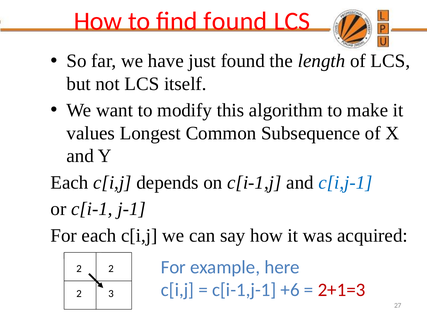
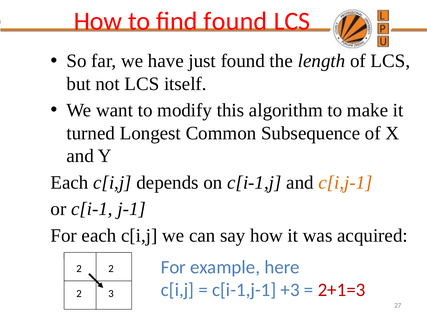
values: values -> turned (91, 133)
c[i,j-1 colour: blue -> orange (346, 183)
+6: +6 -> +3 (290, 290)
